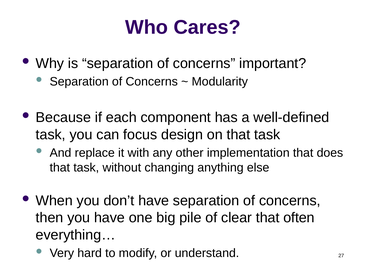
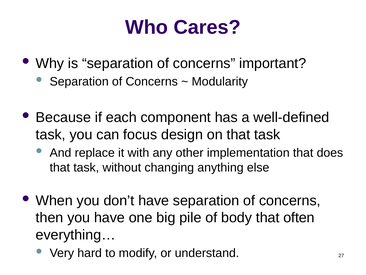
clear: clear -> body (237, 217)
